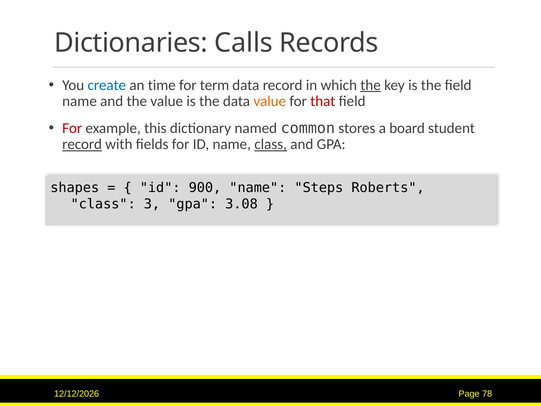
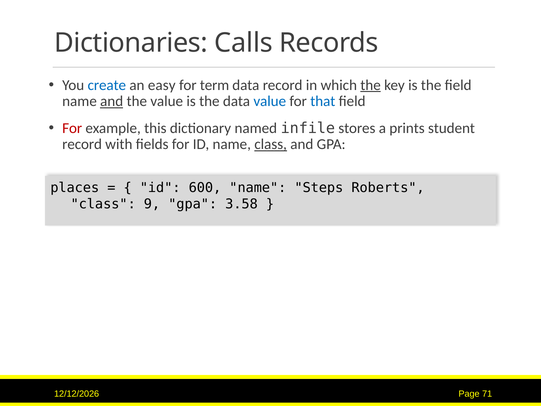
time: time -> easy (162, 85)
and underline: none -> present (112, 101)
value colour: orange -> blue (270, 101)
that colour: red -> blue (323, 101)
common: common -> infile (308, 128)
board: board -> prints (407, 128)
record underline: present -> none (82, 144)
shapes: shapes -> places (75, 188)
900: 900 -> 600 (205, 188)
3: 3 -> 9 (152, 204)
3.08: 3.08 -> 3.58 (241, 204)
78: 78 -> 71 (487, 394)
